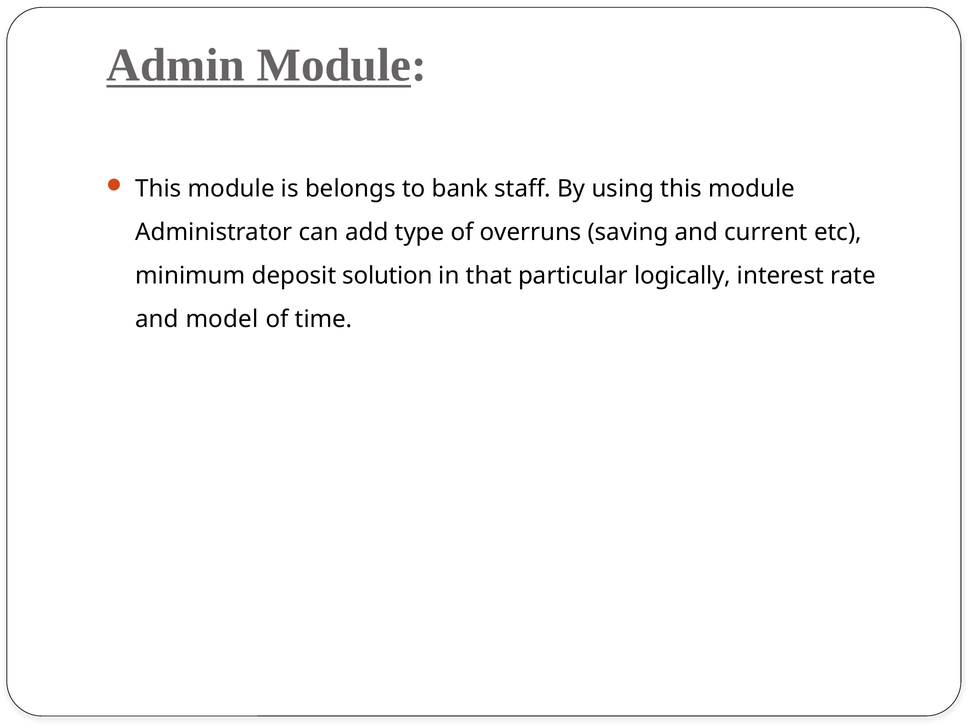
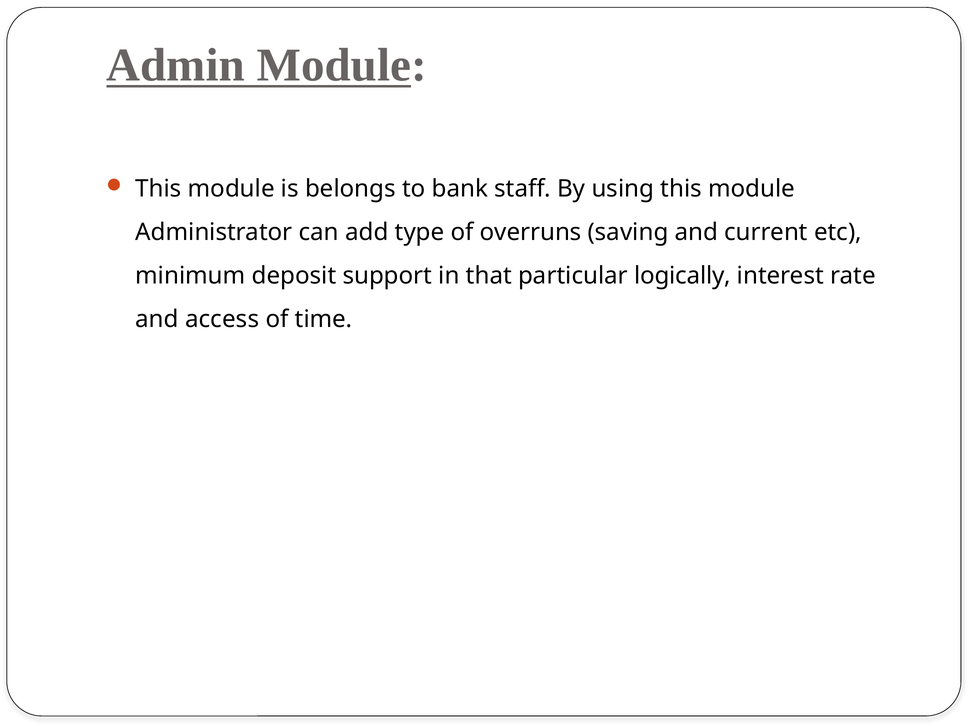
solution: solution -> support (387, 276)
model: model -> access (222, 319)
